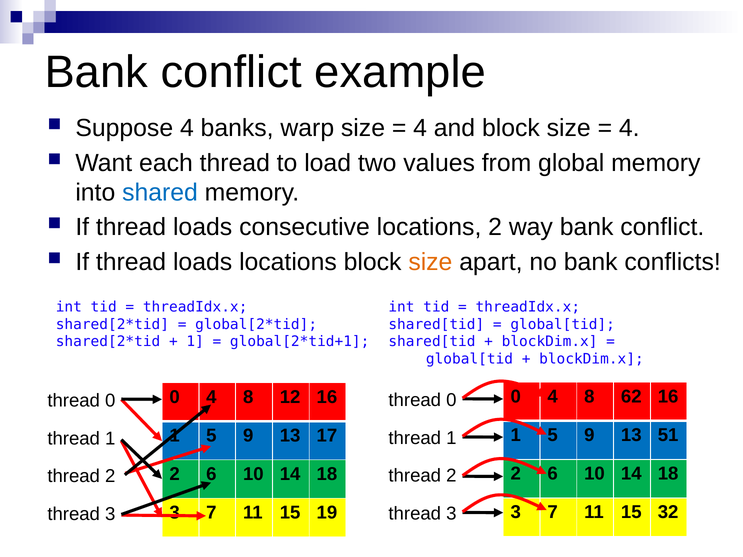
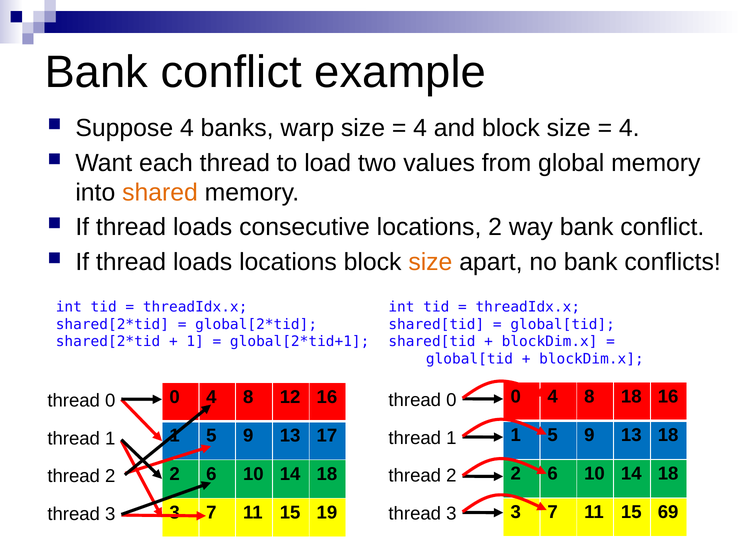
shared colour: blue -> orange (160, 193)
8 62: 62 -> 18 (631, 397)
13 51: 51 -> 18 (668, 435)
32: 32 -> 69 (668, 512)
